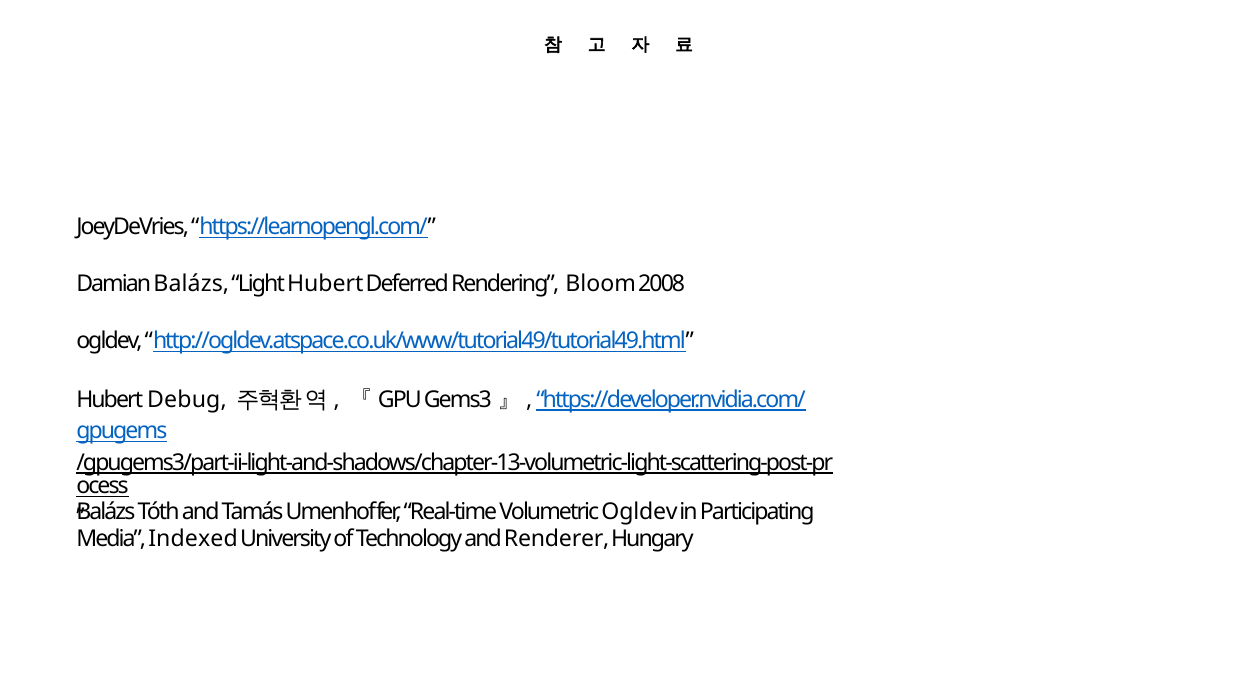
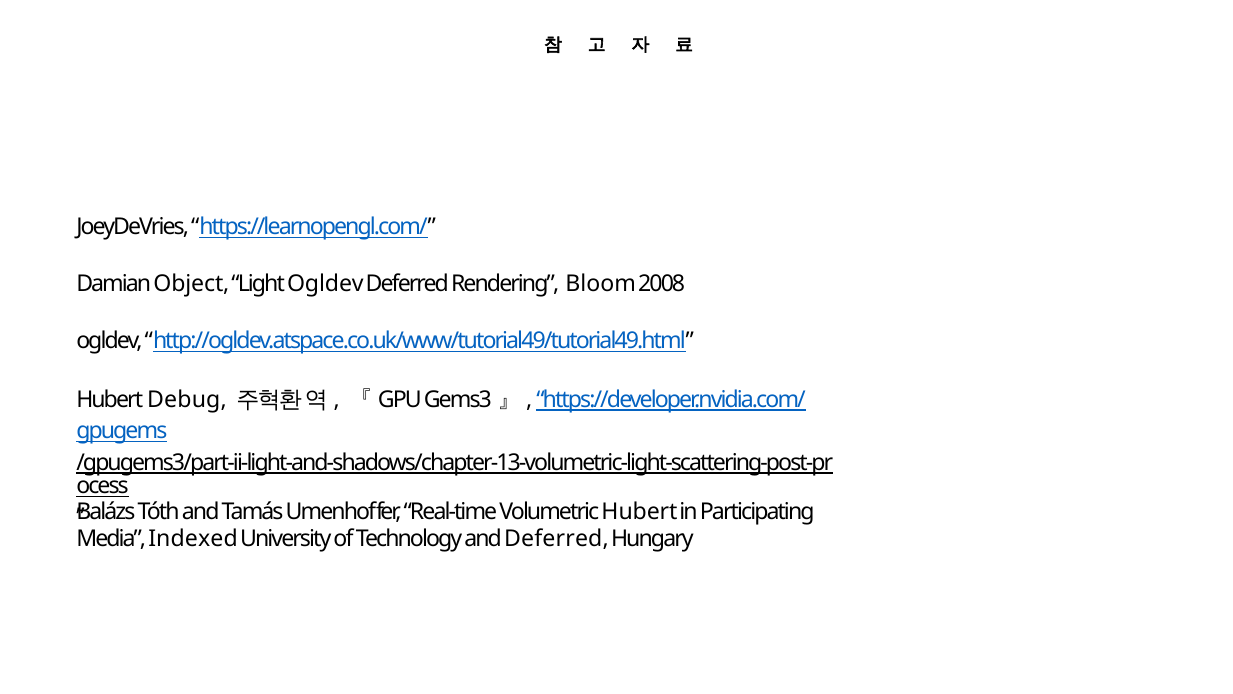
Damian Balázs: Balázs -> Object (191, 284)
Light Hubert: Hubert -> Ogldev (325, 284)
Volumetric Ogldev: Ogldev -> Hubert (639, 511)
and Renderer: Renderer -> Deferred (556, 539)
